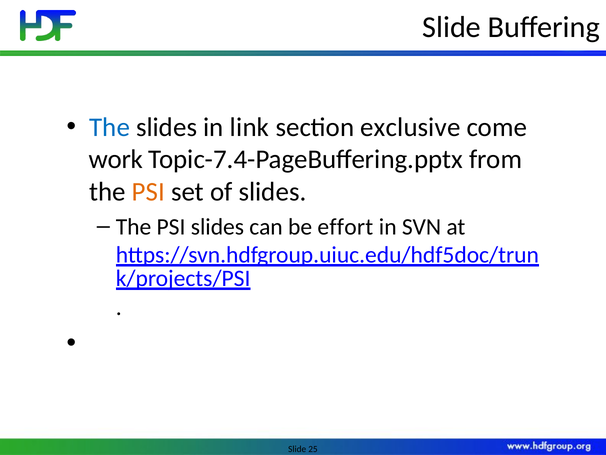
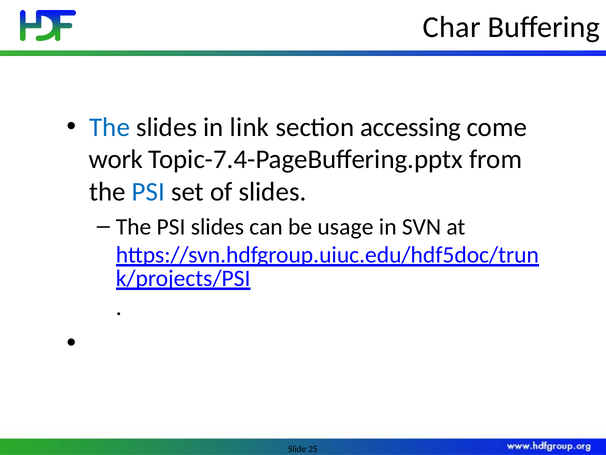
Slide: Slide -> Char (452, 27)
exclusive: exclusive -> accessing (411, 127)
PSI colour: orange -> blue (148, 192)
effort: effort -> usage (345, 227)
